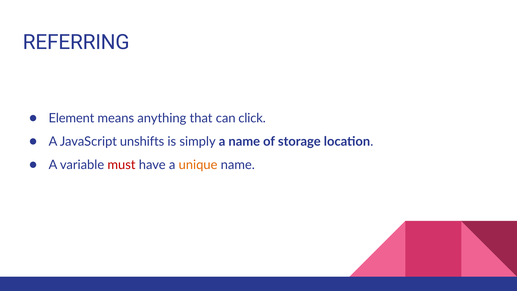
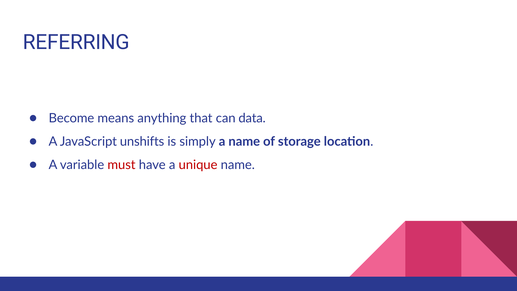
Element: Element -> Become (71, 118)
click: click -> data (252, 118)
unique colour: orange -> red (198, 165)
